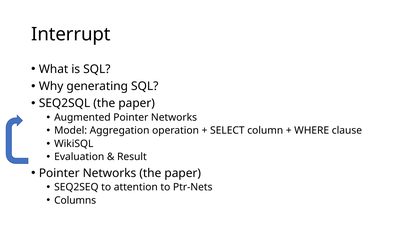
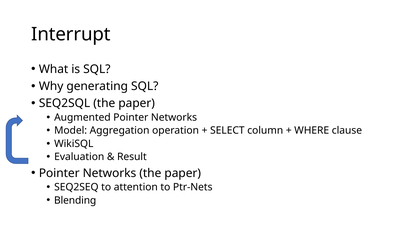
Columns: Columns -> Blending (75, 200)
